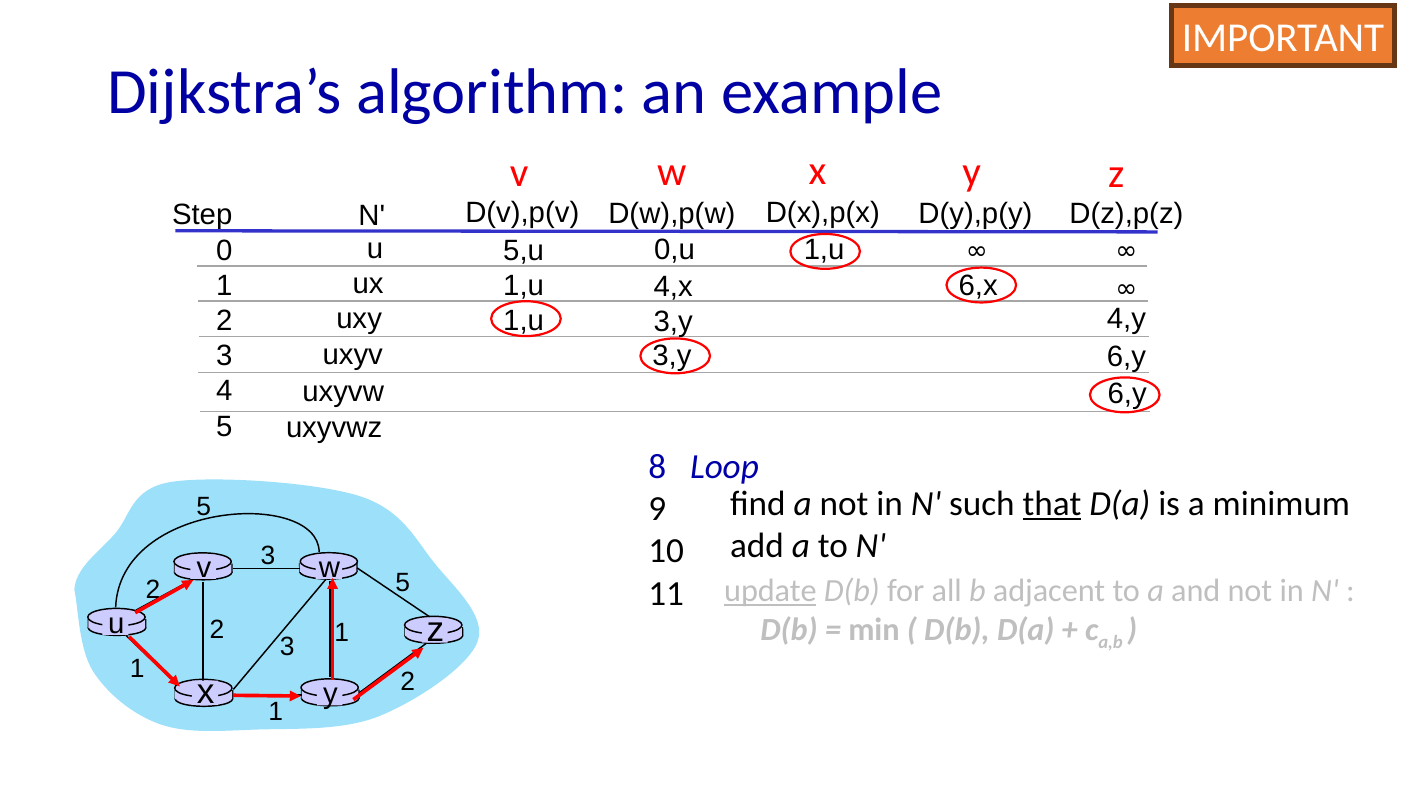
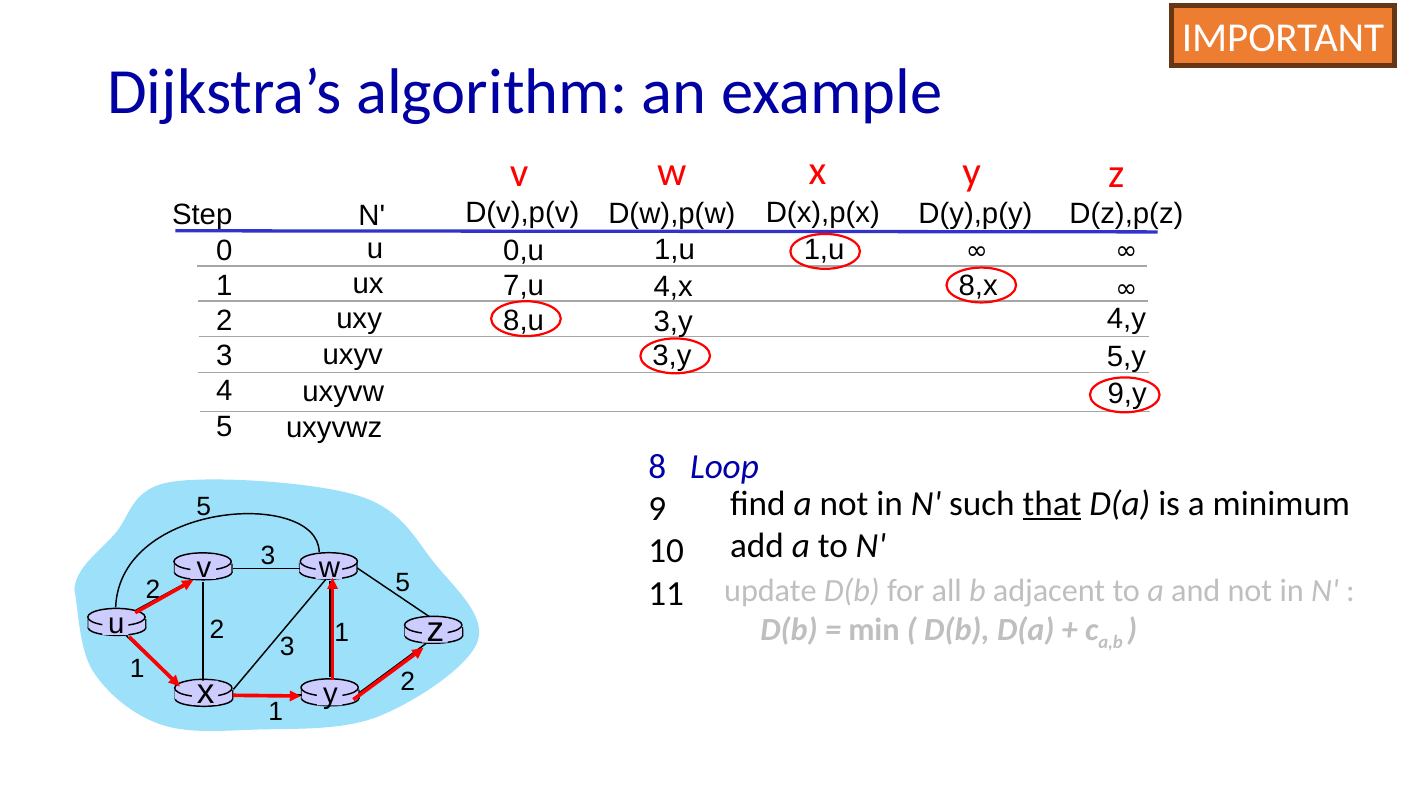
0,u: 0,u -> 1,u (675, 250)
5,u: 5,u -> 0,u (524, 250)
1,u: 1,u -> 7,u (524, 285)
6,x: 6,x -> 8,x (978, 286)
1,u: 1,u -> 8,u (524, 320)
uxyv 6,y: 6,y -> 5,y (1126, 357)
uxyvw 6,y: 6,y -> 9,y (1127, 394)
update underline: present -> none (770, 591)
